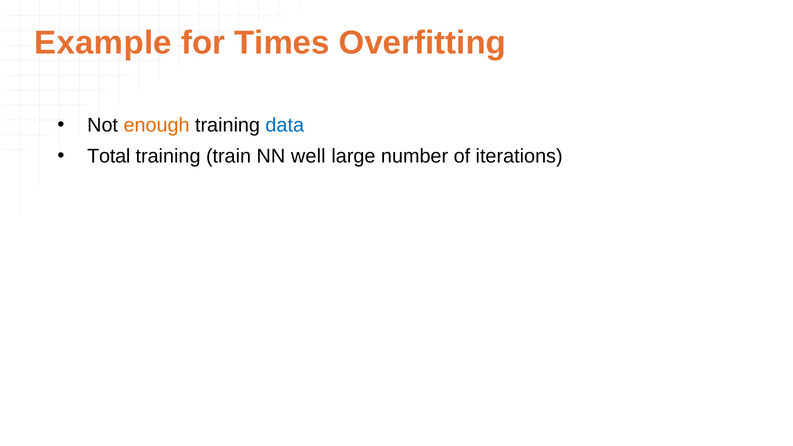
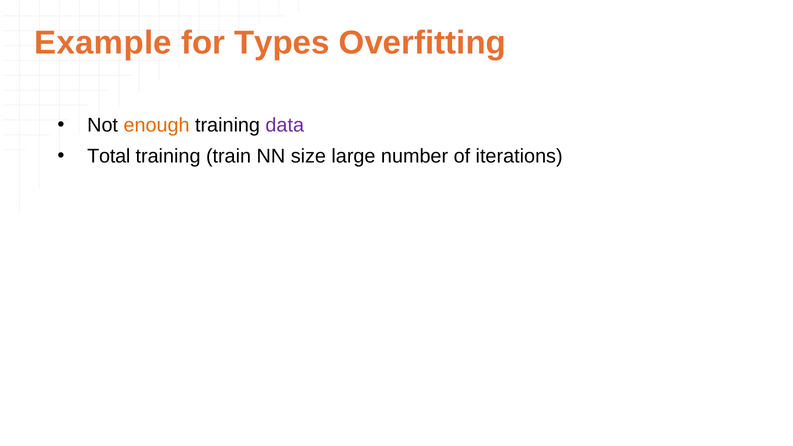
Times: Times -> Types (282, 43)
data colour: blue -> purple (285, 125)
well: well -> size (308, 156)
